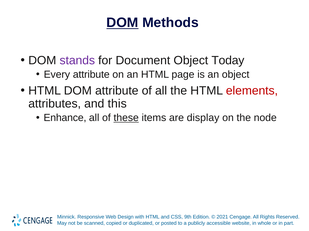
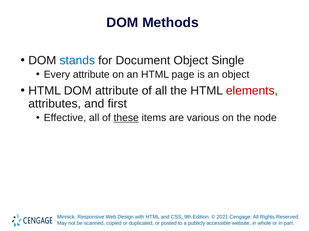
DOM underline: present -> none (122, 23)
stands colour: purple -> blue (77, 60)
Today: Today -> Single (228, 60)
this: this -> first (117, 104)
Enhance: Enhance -> Effective (65, 118)
display: display -> various (203, 118)
